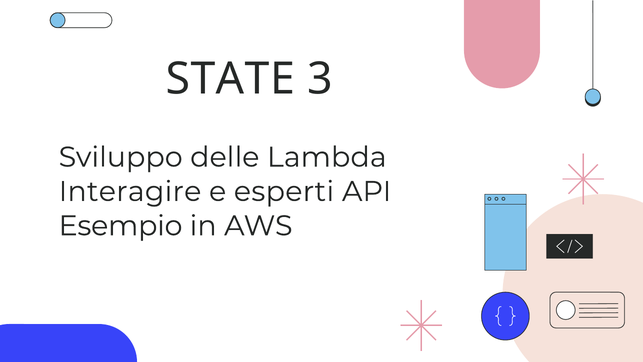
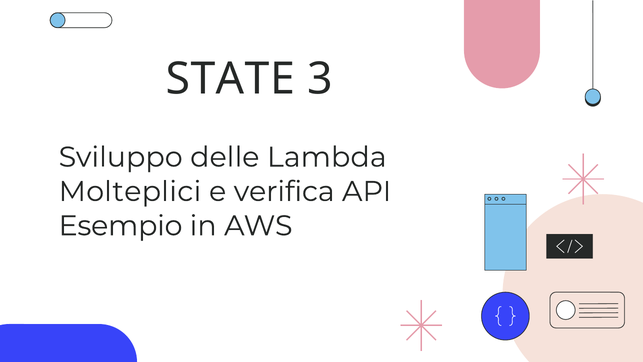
Interagire: Interagire -> Molteplici (130, 191)
esperti: esperti -> verifica (284, 191)
